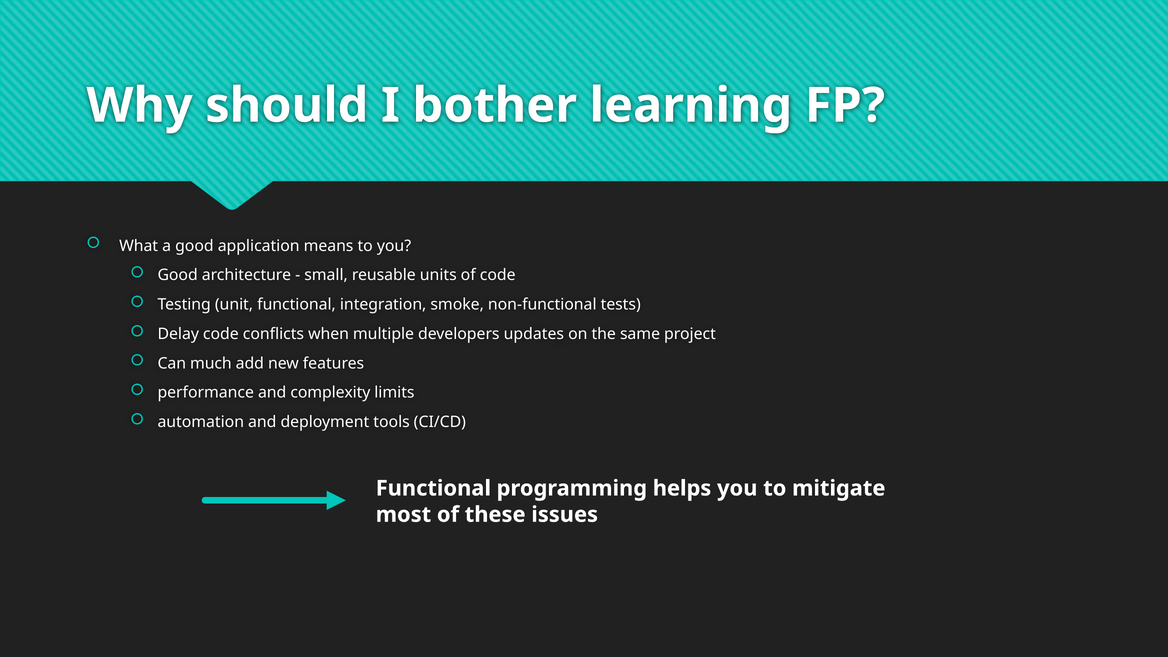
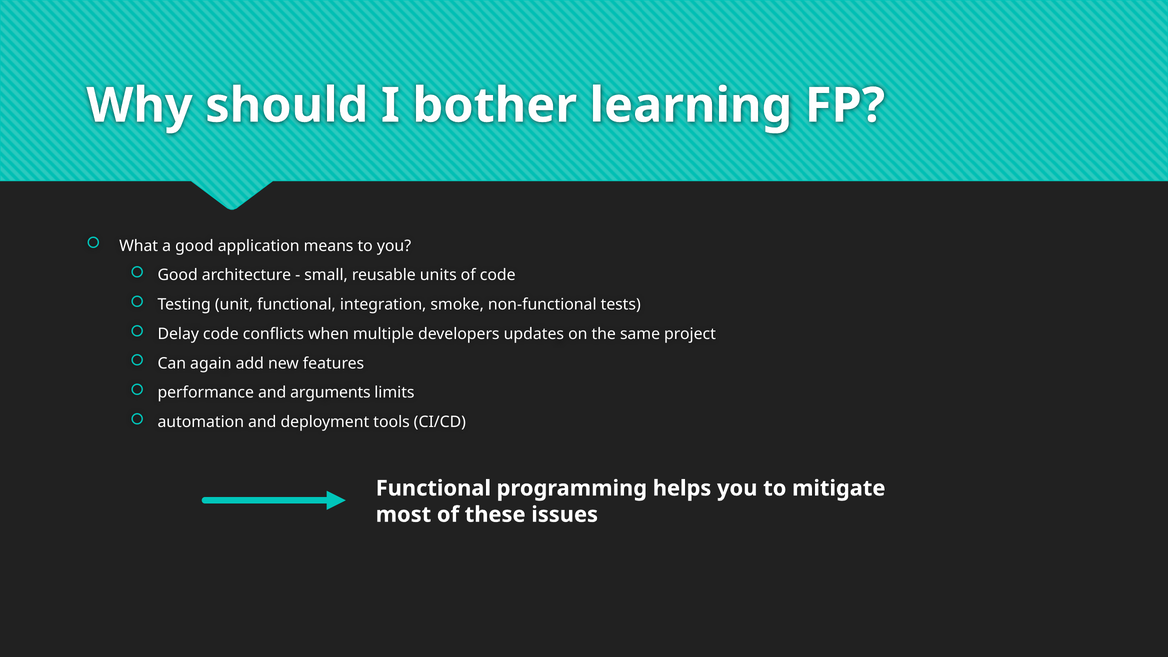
much: much -> again (211, 363)
complexity: complexity -> arguments (330, 393)
